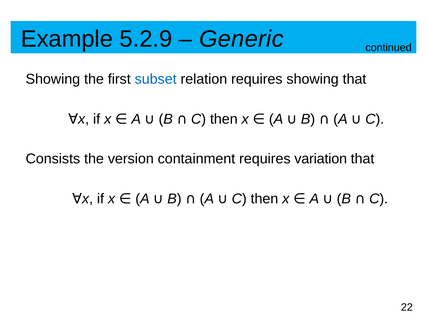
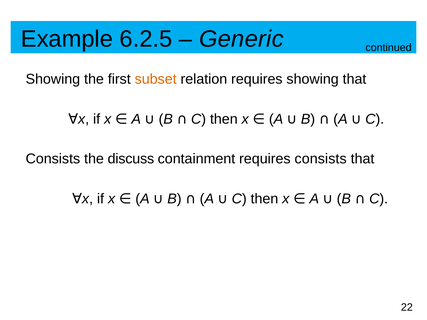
5.2.9: 5.2.9 -> 6.2.5 (146, 39)
subset colour: blue -> orange (156, 79)
version: version -> discuss (131, 159)
requires variation: variation -> consists (321, 159)
